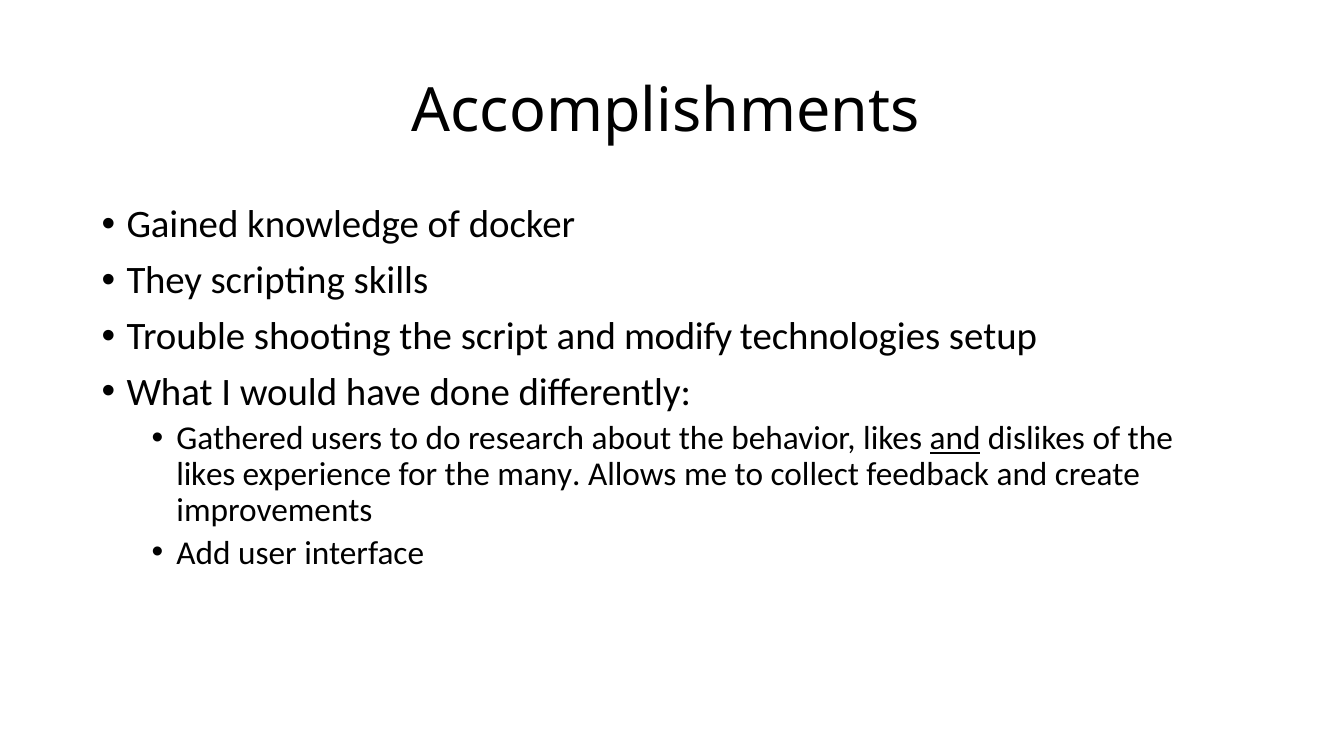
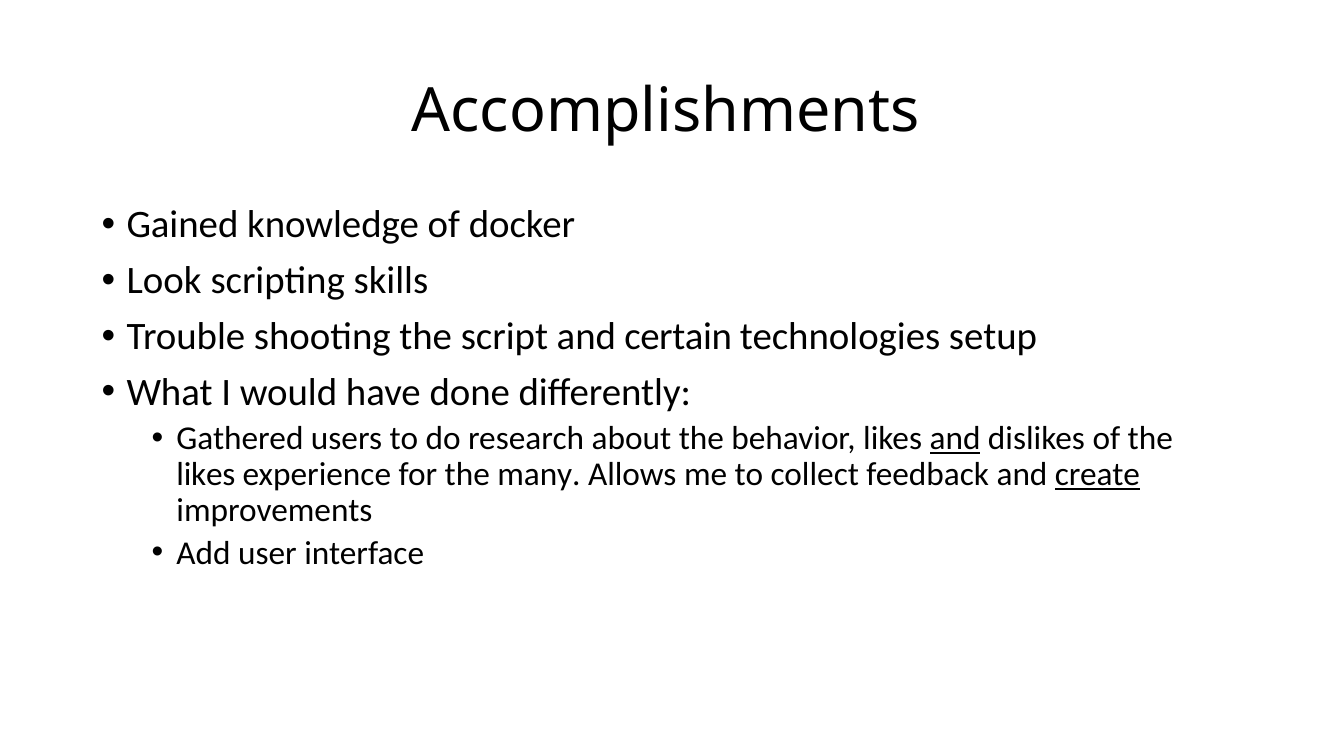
They: They -> Look (164, 281)
modify: modify -> certain (678, 337)
create underline: none -> present (1097, 475)
